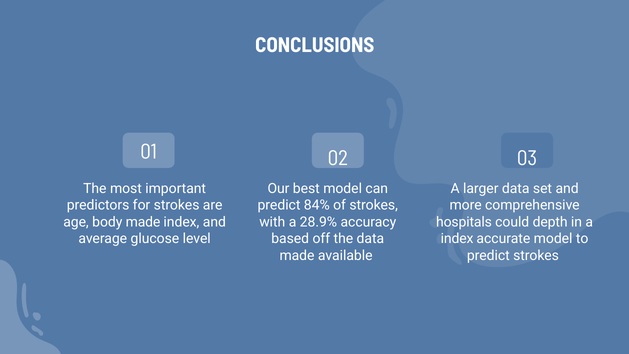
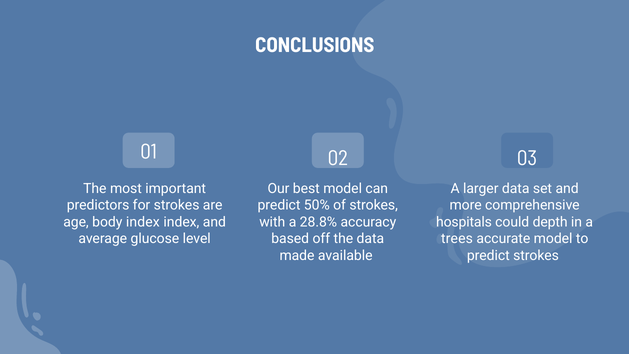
84%: 84% -> 50% (317, 205)
body made: made -> index (143, 222)
28.9%: 28.9% -> 28.8% (318, 222)
index: index -> trees (457, 239)
